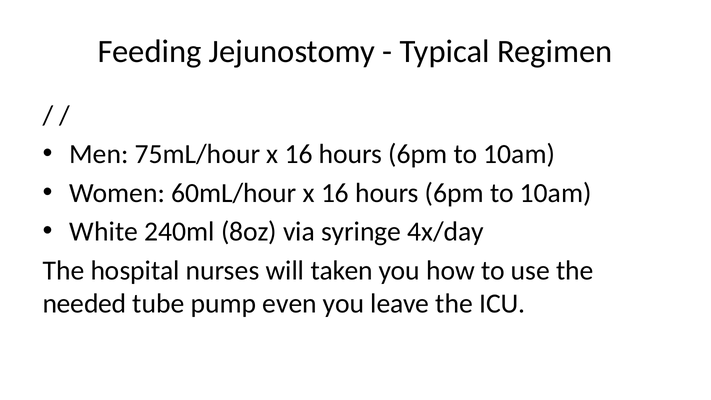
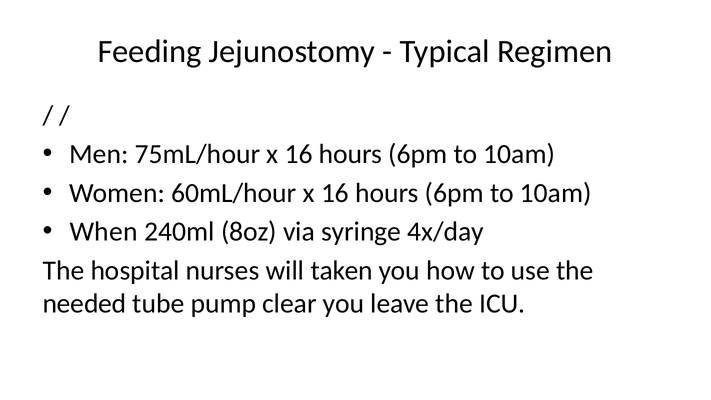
White: White -> When (104, 232)
even: even -> clear (290, 304)
